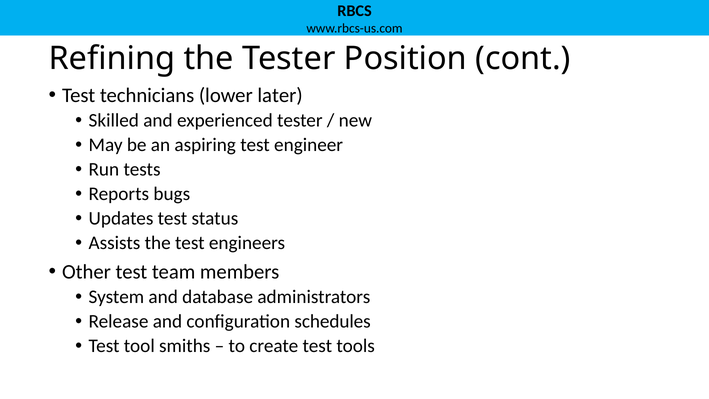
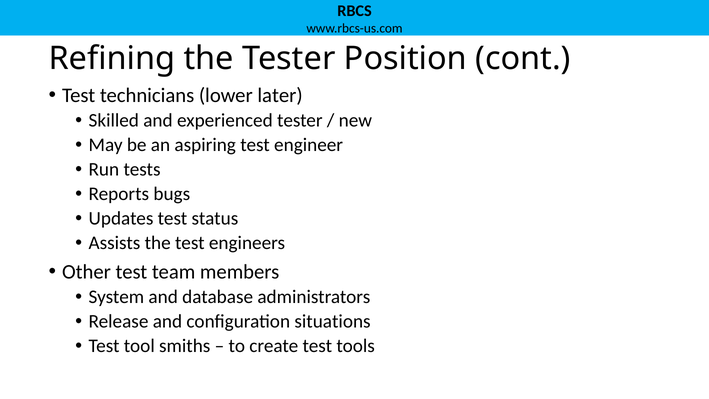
schedules: schedules -> situations (333, 321)
